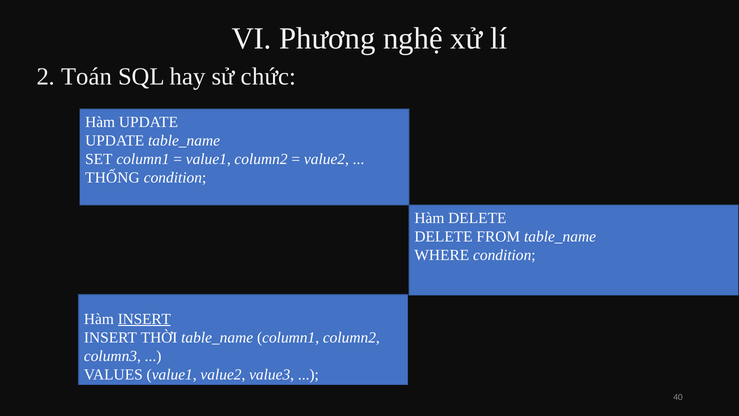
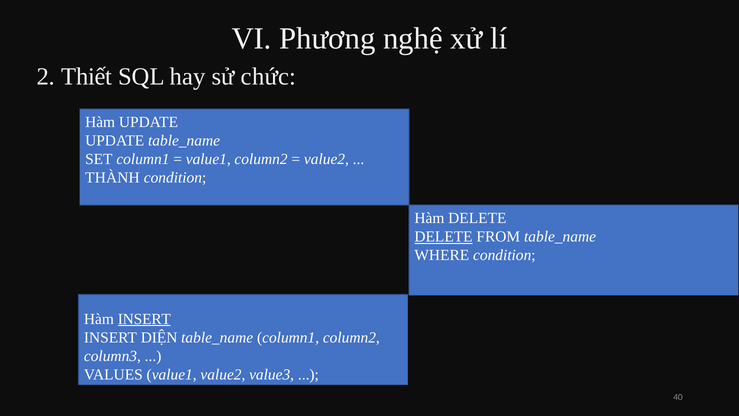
Toán: Toán -> Thiết (87, 77)
THỐNG: THỐNG -> THÀNH (112, 177)
DELETE underline: none -> present (444, 236)
THỜI: THỜI -> DIỆN (159, 337)
